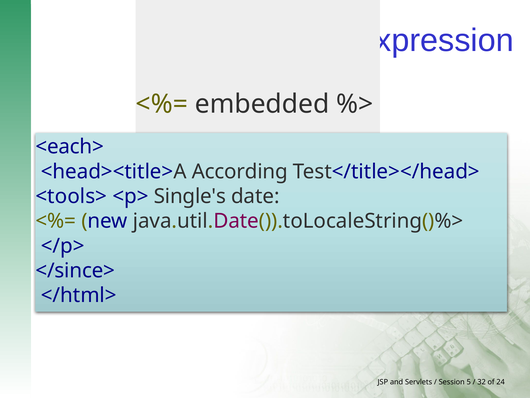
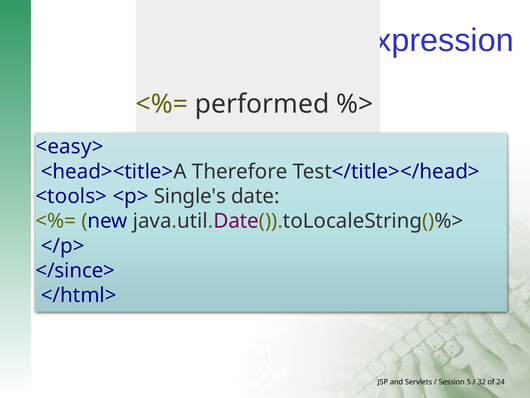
embedded: embedded -> performed (262, 104)
<each>: <each> -> <easy> (69, 147)
According: According -> Therefore (240, 171)
